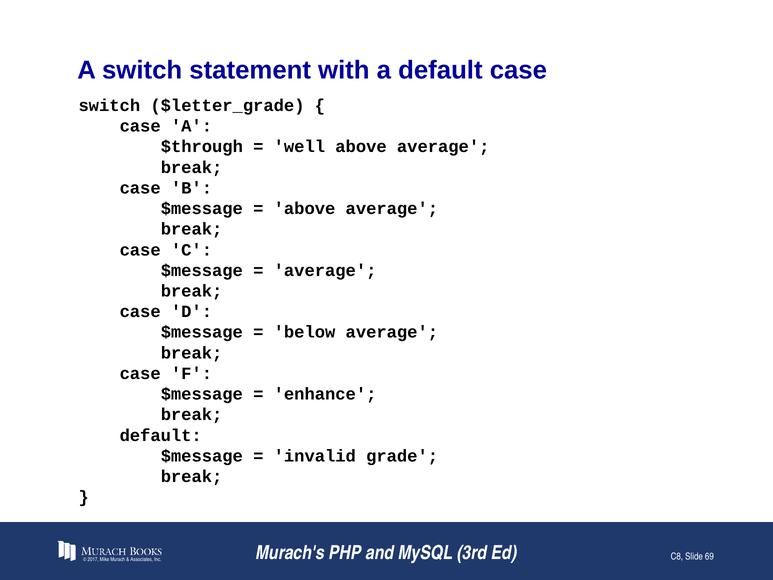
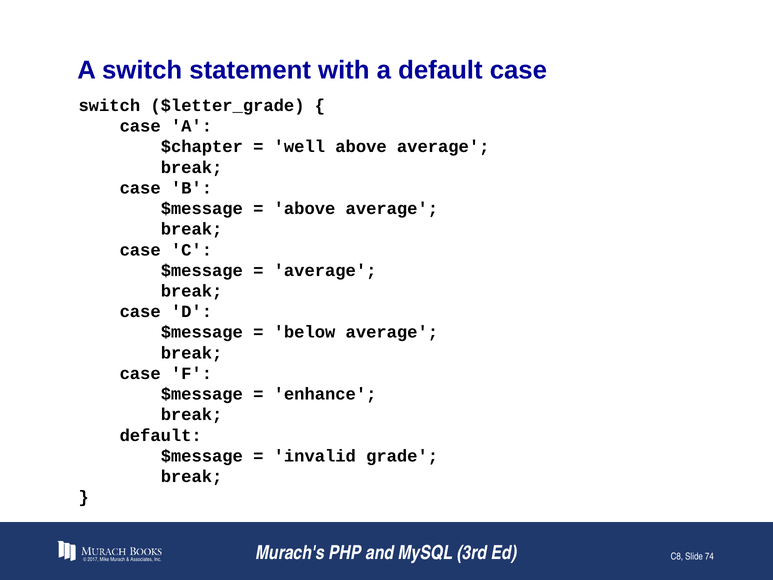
$through: $through -> $chapter (202, 147)
69: 69 -> 74 (709, 556)
